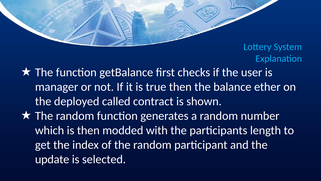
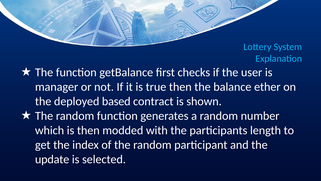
called: called -> based (116, 101)
